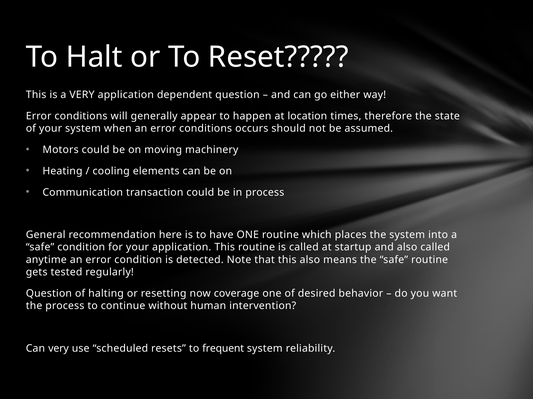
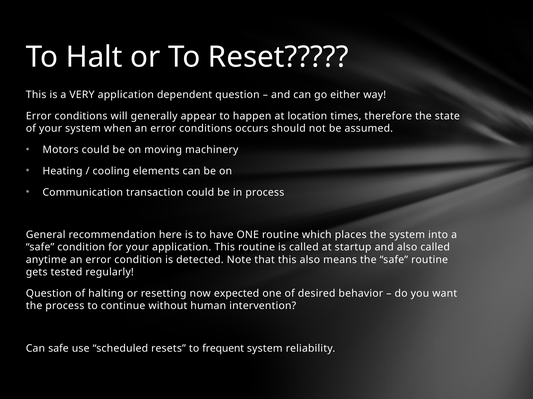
coverage: coverage -> expected (237, 294)
Can very: very -> safe (58, 349)
